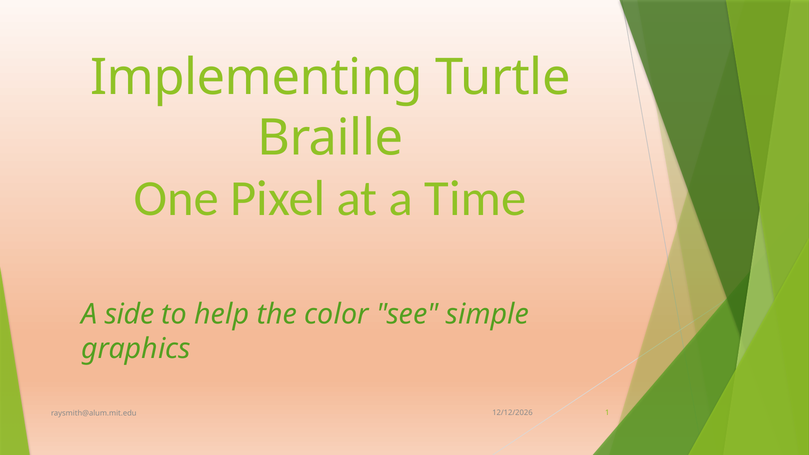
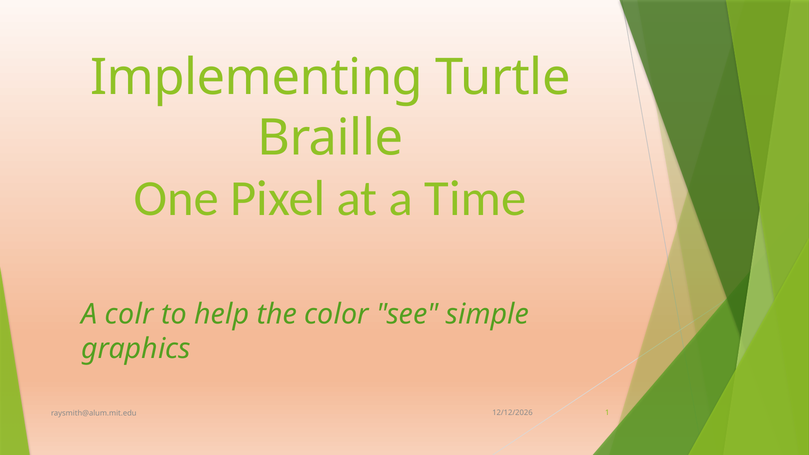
side: side -> colr (129, 314)
